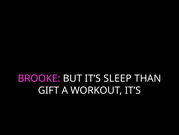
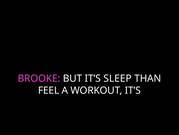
GIFT: GIFT -> FEEL (49, 90)
